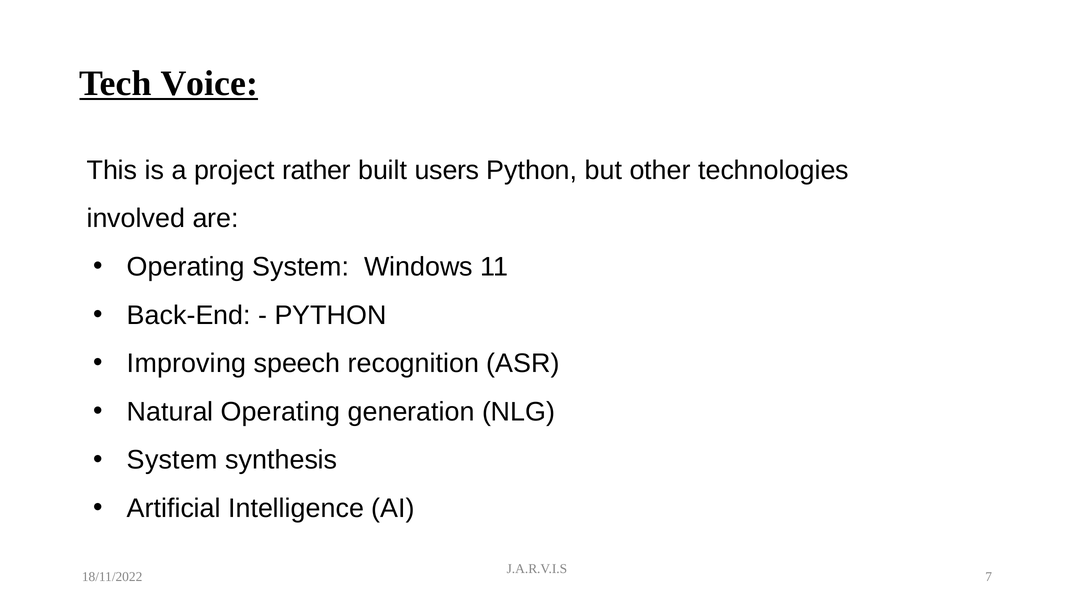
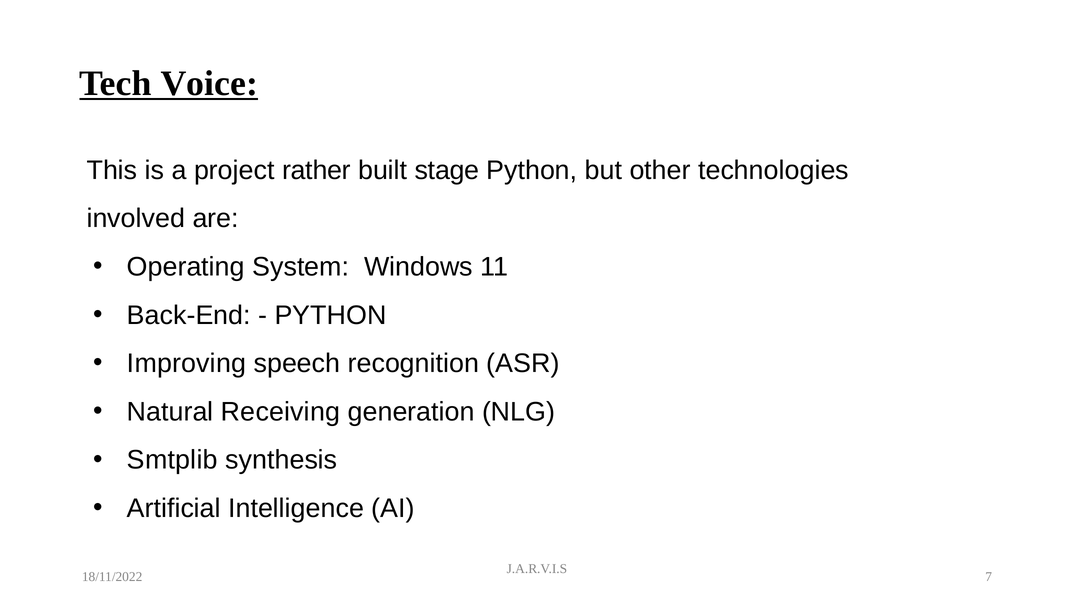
users: users -> stage (447, 170)
Natural Operating: Operating -> Receiving (280, 412)
System: System -> Smtplib (172, 460)
